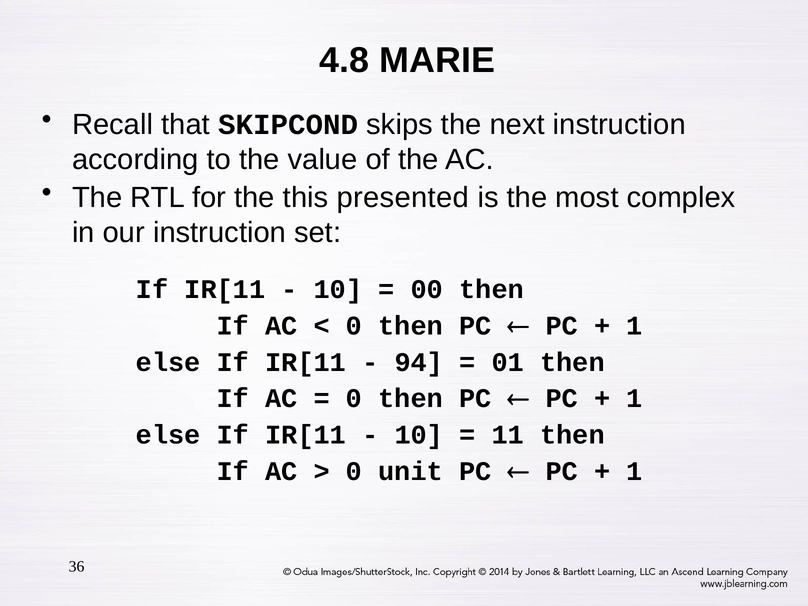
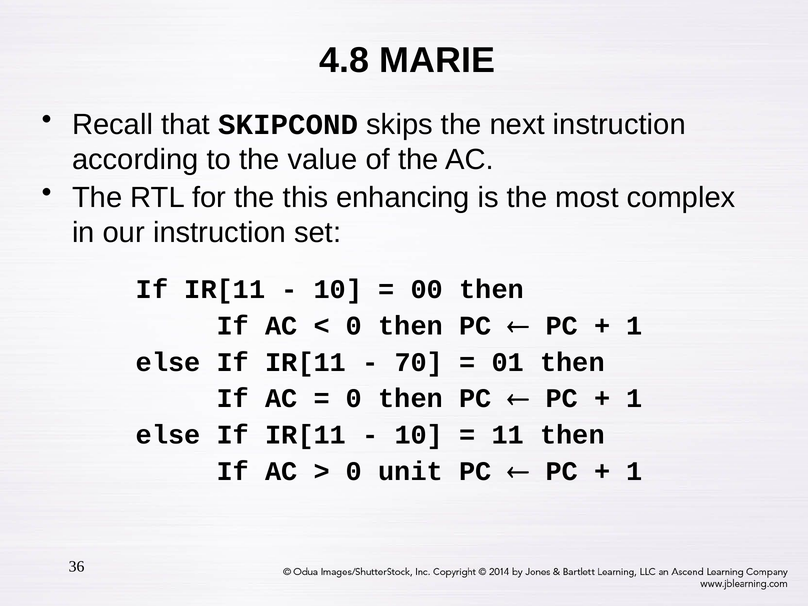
presented: presented -> enhancing (403, 197)
94: 94 -> 70 (419, 362)
